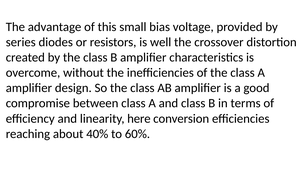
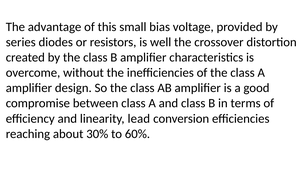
here: here -> lead (139, 119)
40%: 40% -> 30% (97, 134)
